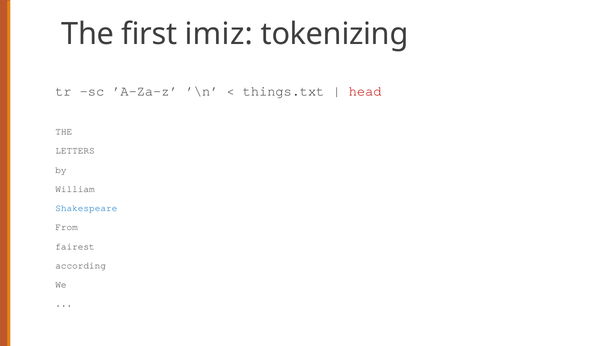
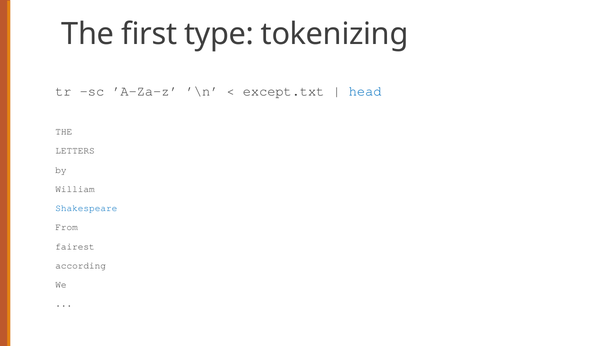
imiz: imiz -> type (219, 34)
things.txt: things.txt -> except.txt (284, 91)
head colour: red -> blue (365, 91)
